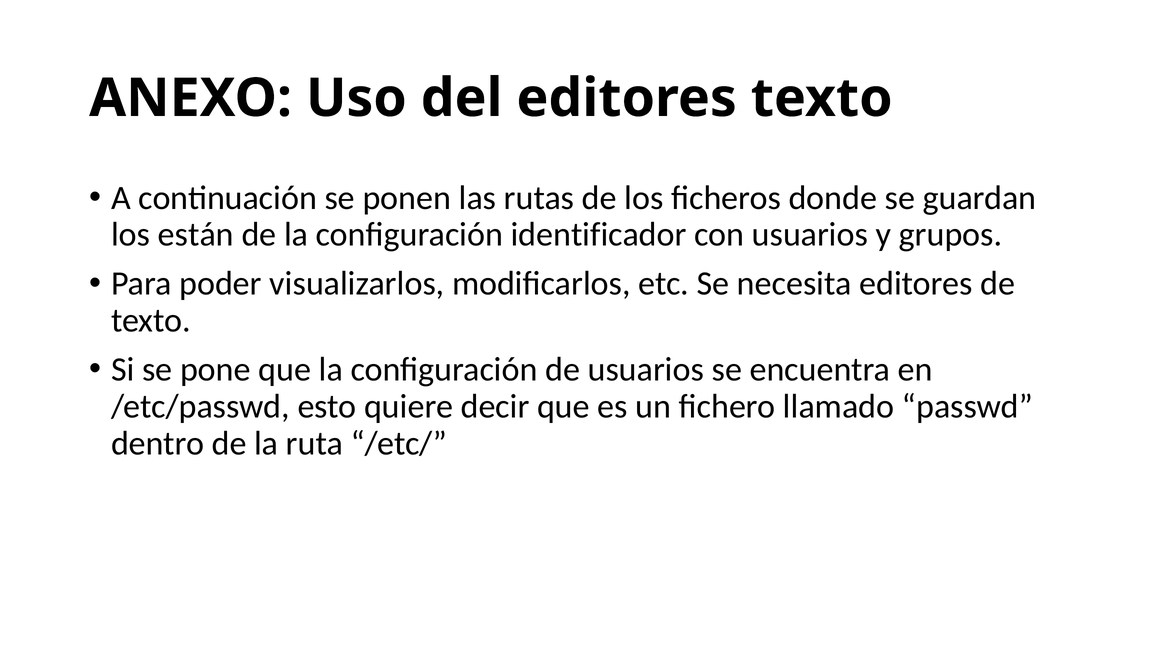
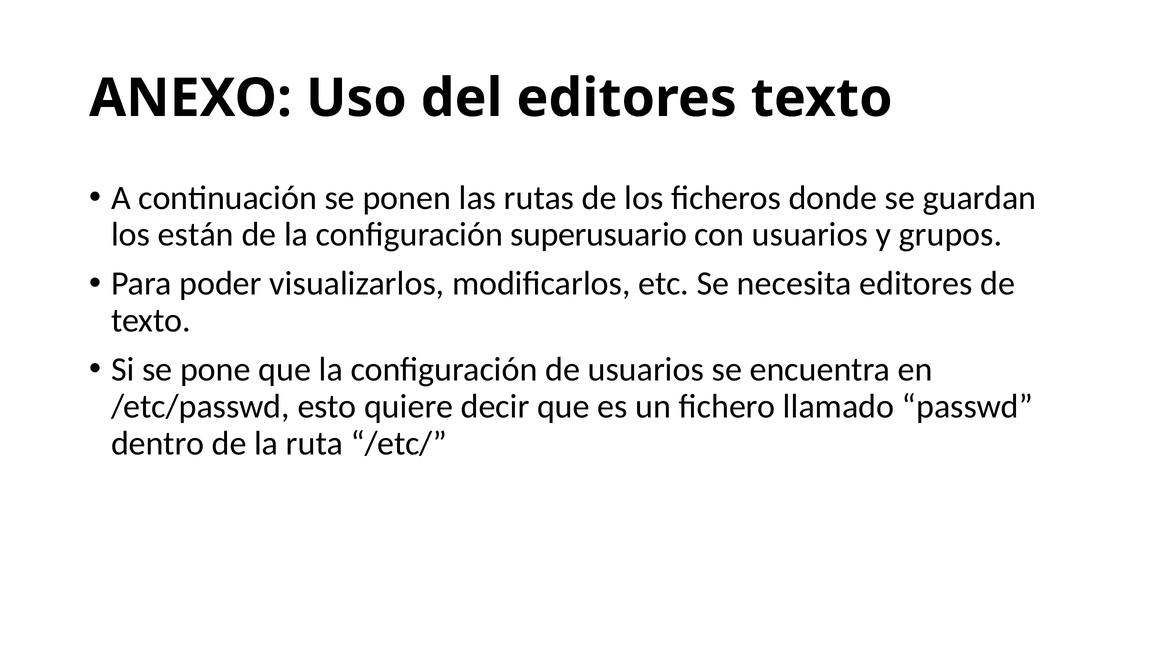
identificador: identificador -> superusuario (599, 234)
